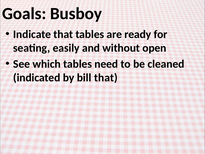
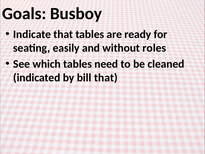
open: open -> roles (154, 48)
